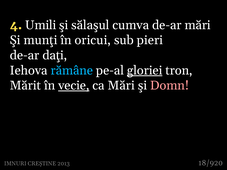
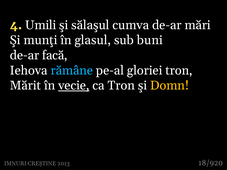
oricui: oricui -> glasul (93, 40)
pieri: pieri -> buni (150, 40)
daţi: daţi -> facă (55, 55)
gloriei underline: present -> none (145, 70)
ca Mări: Mări -> Tron (121, 86)
Domn colour: pink -> yellow (170, 86)
